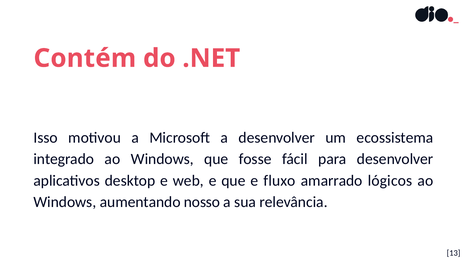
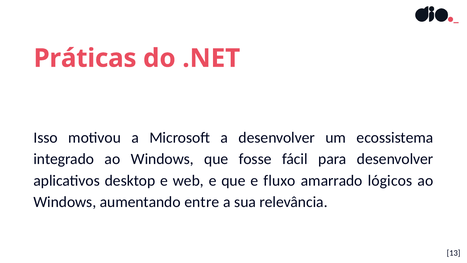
Contém: Contém -> Práticas (85, 58)
nosso: nosso -> entre (202, 202)
